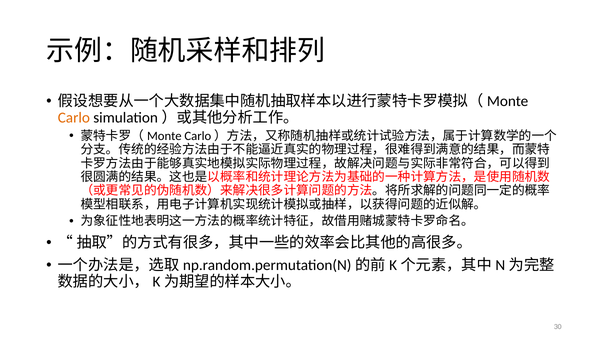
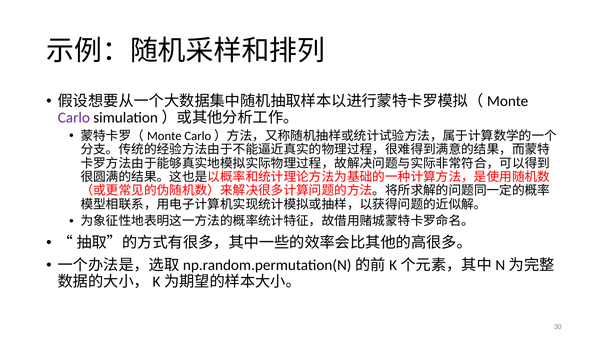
Carlo colour: orange -> purple (74, 118)
